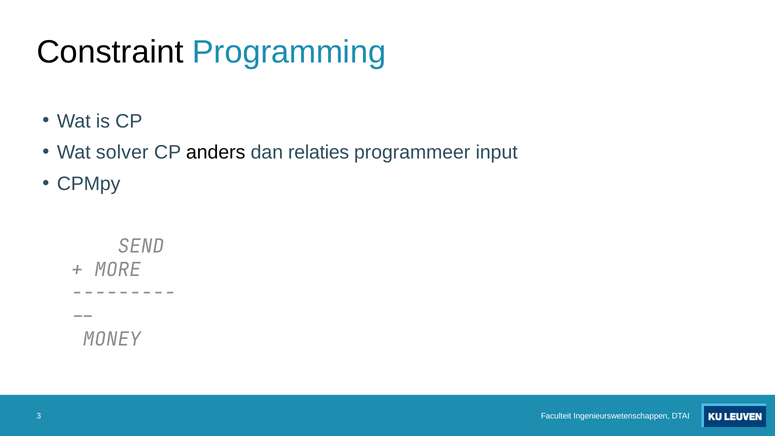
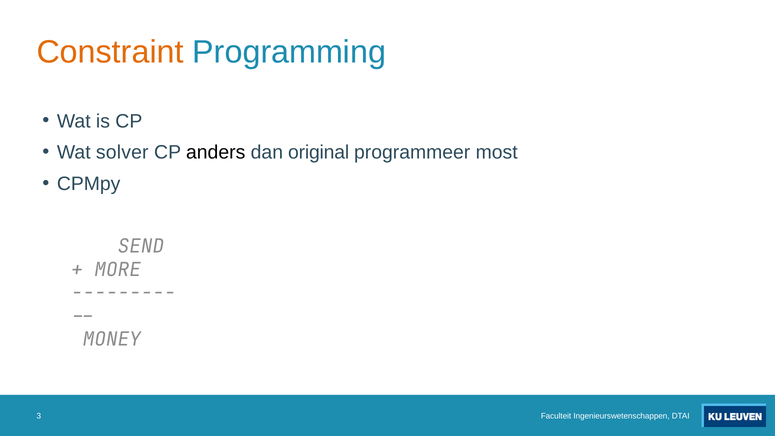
Constraint colour: black -> orange (110, 52)
relaties: relaties -> original (319, 152)
input: input -> most (497, 152)
